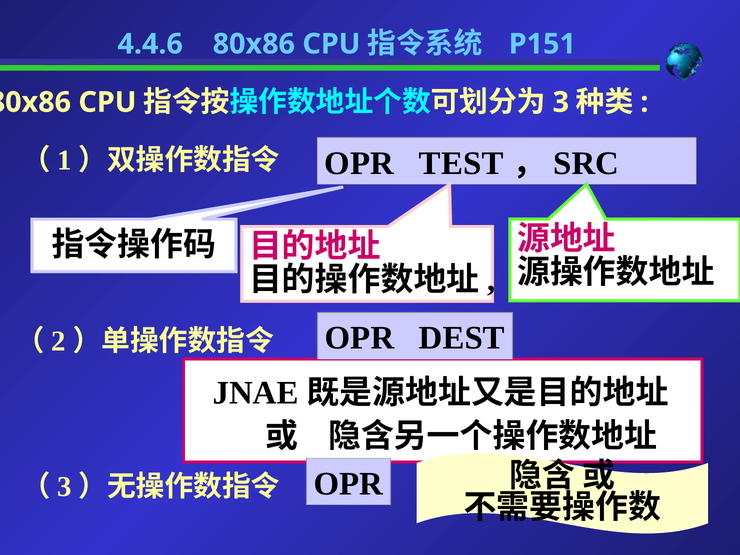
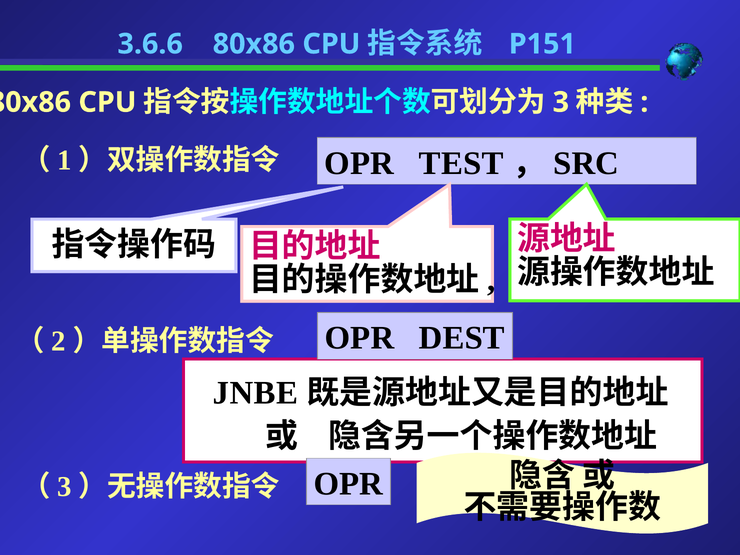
4.4.6: 4.4.6 -> 3.6.6 (150, 44)
JNAE: JNAE -> JNBE (255, 393)
